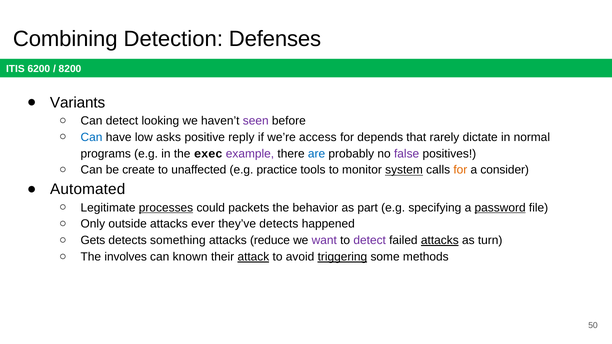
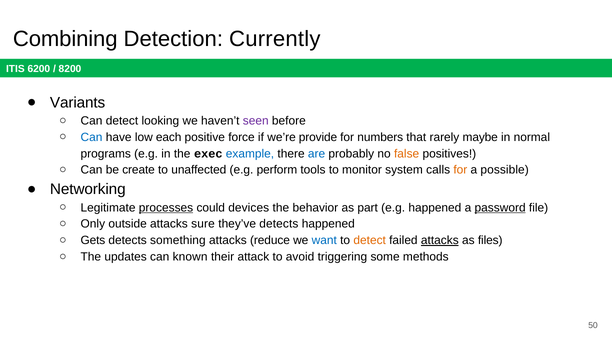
Defenses: Defenses -> Currently (275, 39)
asks: asks -> each (169, 137)
reply: reply -> force (241, 137)
access: access -> provide (318, 137)
depends: depends -> numbers (380, 137)
dictate: dictate -> maybe (480, 137)
example colour: purple -> blue (250, 154)
false colour: purple -> orange (407, 154)
practice: practice -> perform (277, 170)
system underline: present -> none (404, 170)
consider: consider -> possible (505, 170)
Automated: Automated -> Networking (88, 189)
packets: packets -> devices (249, 208)
e.g specifying: specifying -> happened (435, 208)
ever: ever -> sure (203, 224)
want colour: purple -> blue (324, 241)
detect colour: purple -> orange (370, 241)
turn: turn -> files (490, 241)
involves: involves -> updates (126, 257)
attack underline: present -> none (253, 257)
triggering underline: present -> none (342, 257)
